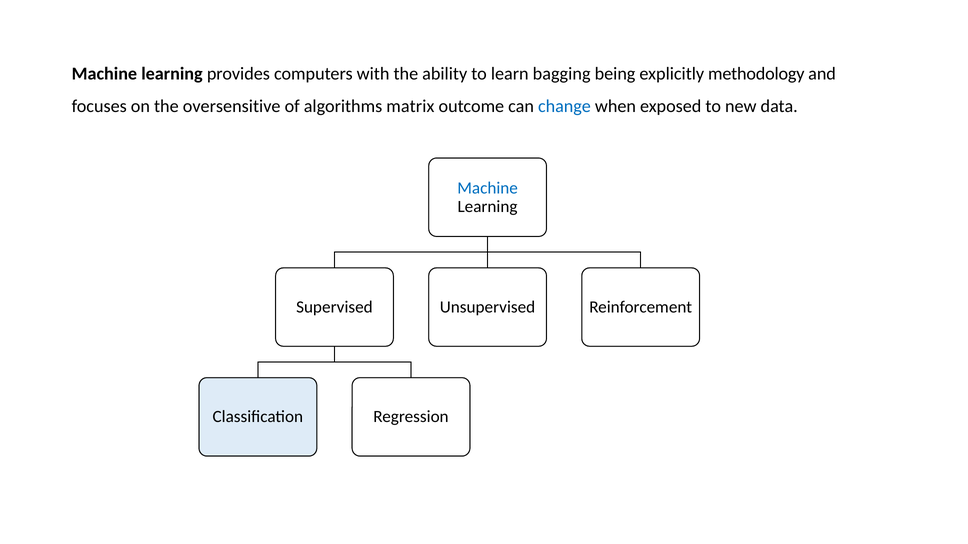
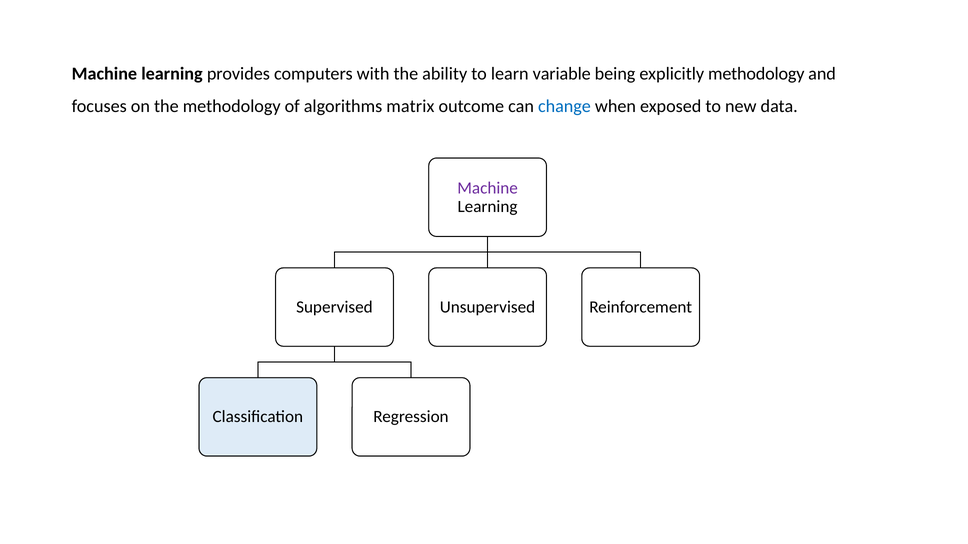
bagging: bagging -> variable (562, 74)
the oversensitive: oversensitive -> methodology (232, 106)
Machine colour: blue -> purple (488, 188)
